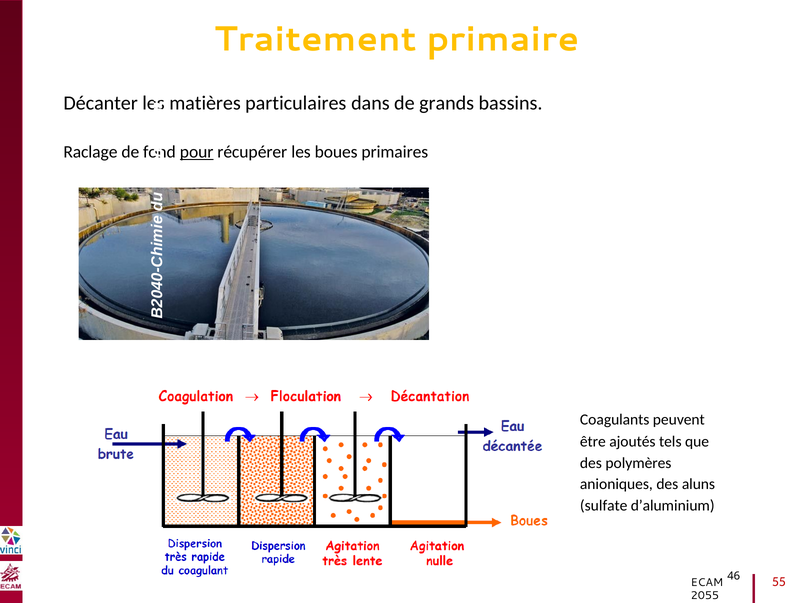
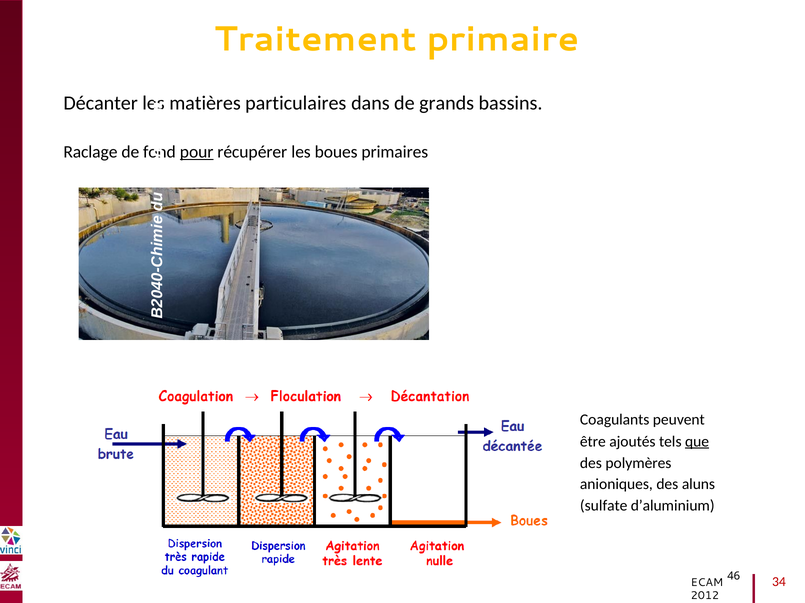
que underline: none -> present (697, 442)
55: 55 -> 34 (779, 583)
2055: 2055 -> 2012 (705, 596)
